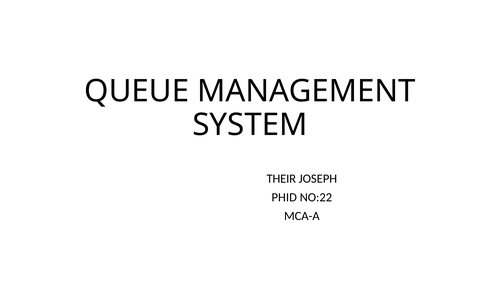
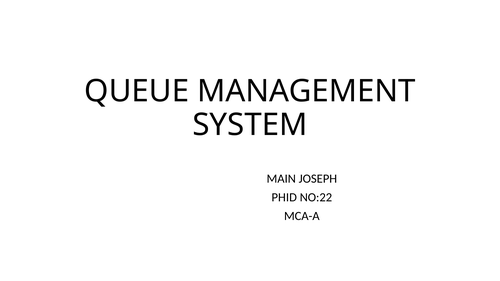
THEIR: THEIR -> MAIN (281, 179)
